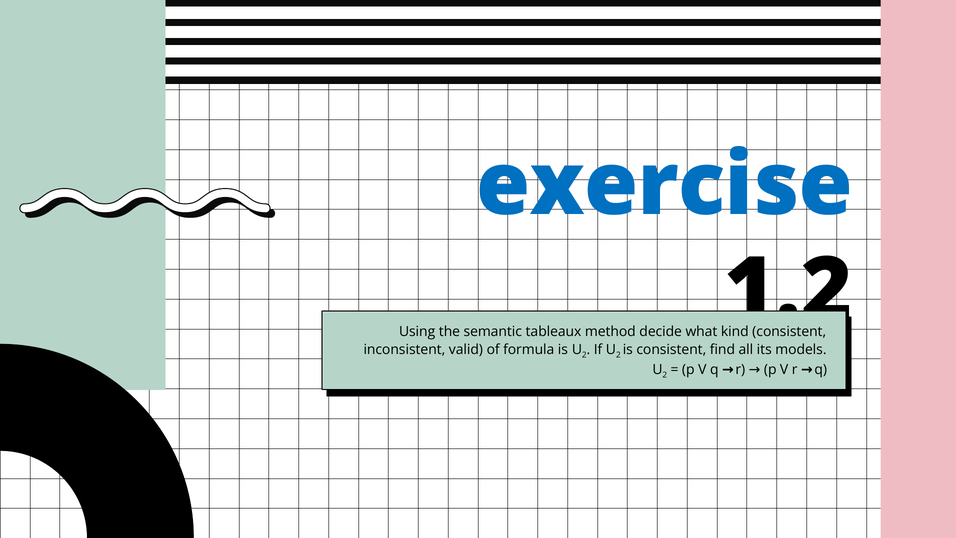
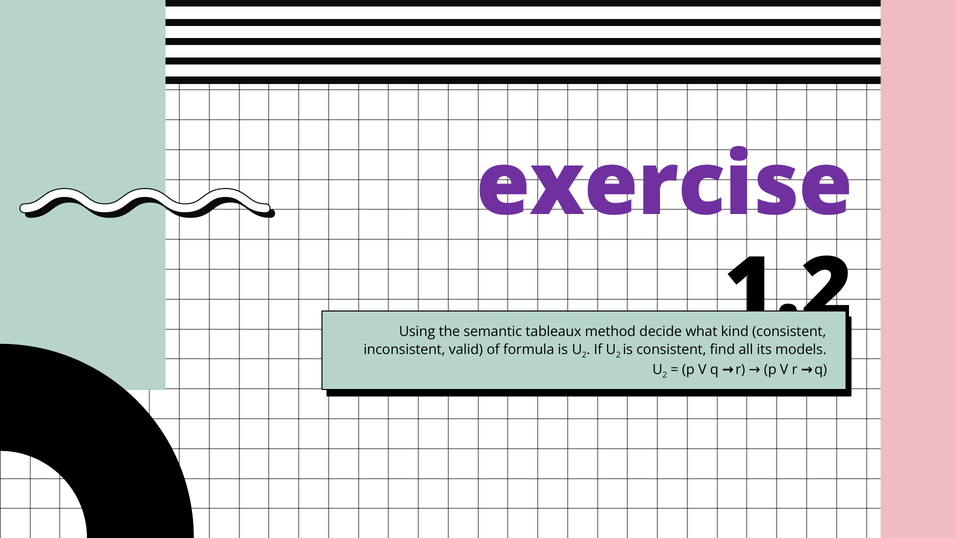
exercise colour: blue -> purple (665, 185)
